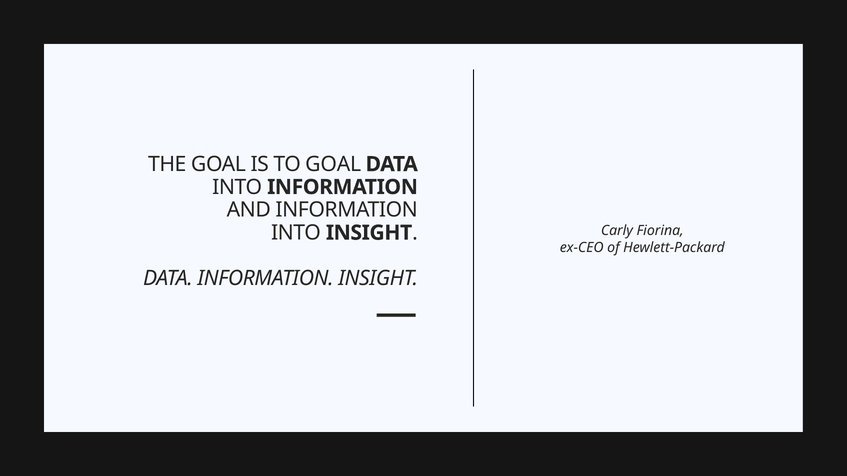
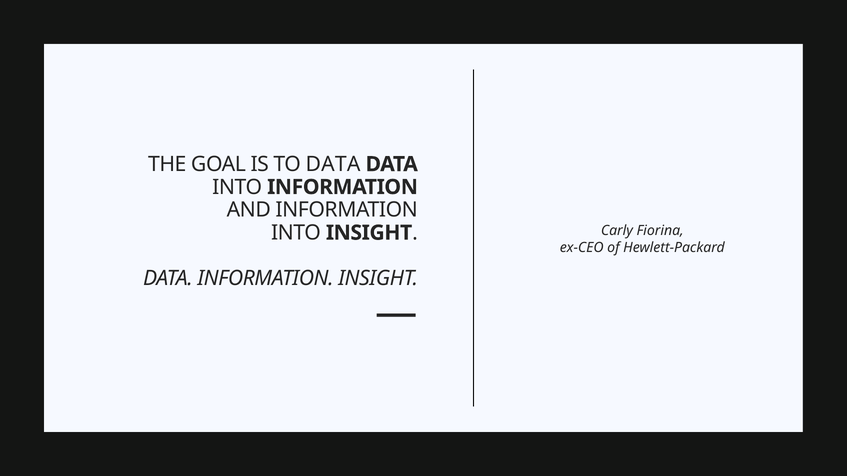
TO GOAL: GOAL -> DATA (333, 164)
